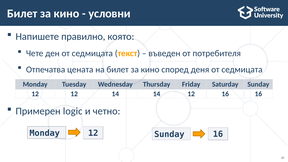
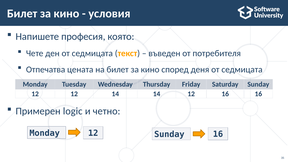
условни: условни -> условия (109, 14)
правилно: правилно -> професия (83, 37)
